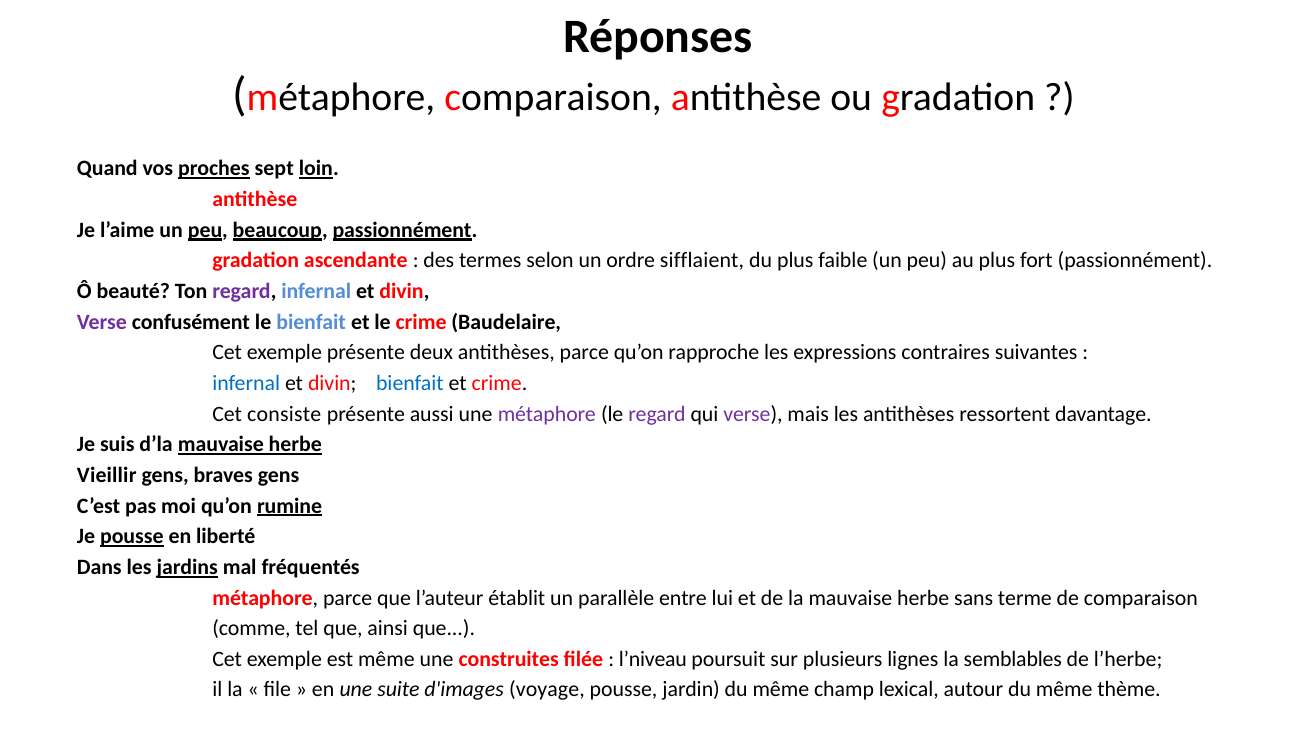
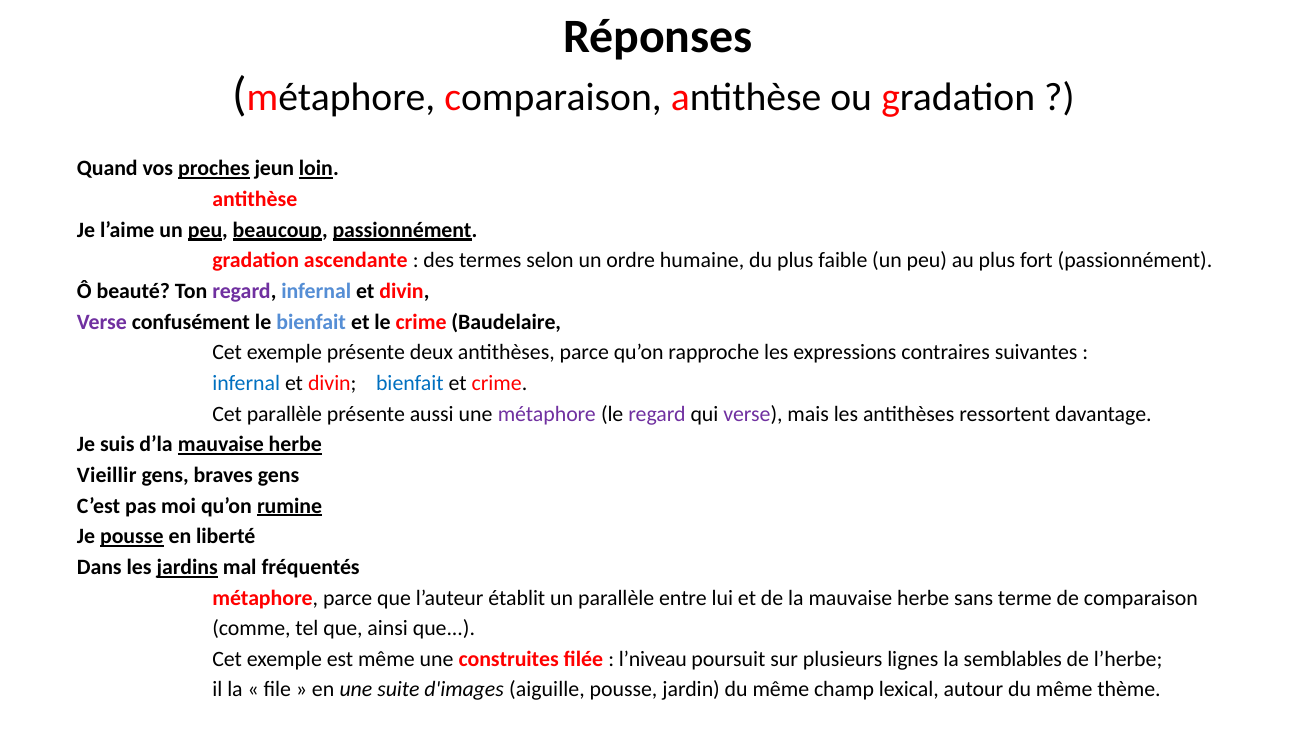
sept: sept -> jeun (274, 169)
sifflaient: sifflaient -> humaine (702, 261)
Cet consiste: consiste -> parallèle (284, 414)
voyage: voyage -> aiguille (547, 689)
